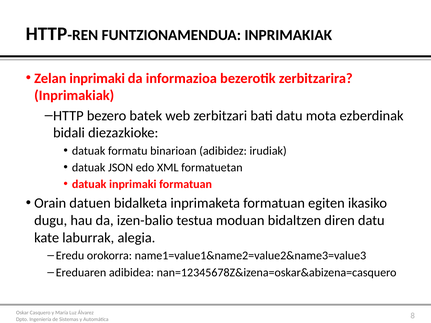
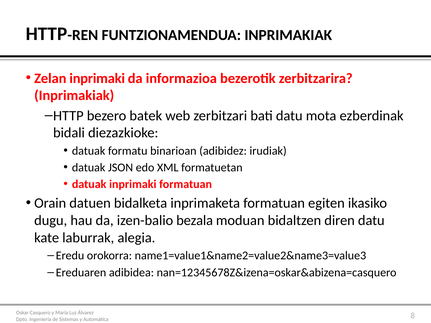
testua: testua -> bezala (195, 221)
